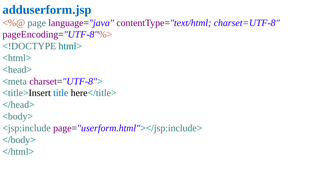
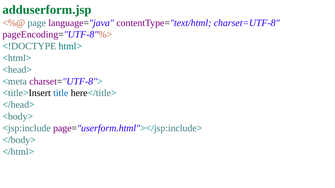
adduserform.jsp colour: blue -> green (47, 10)
